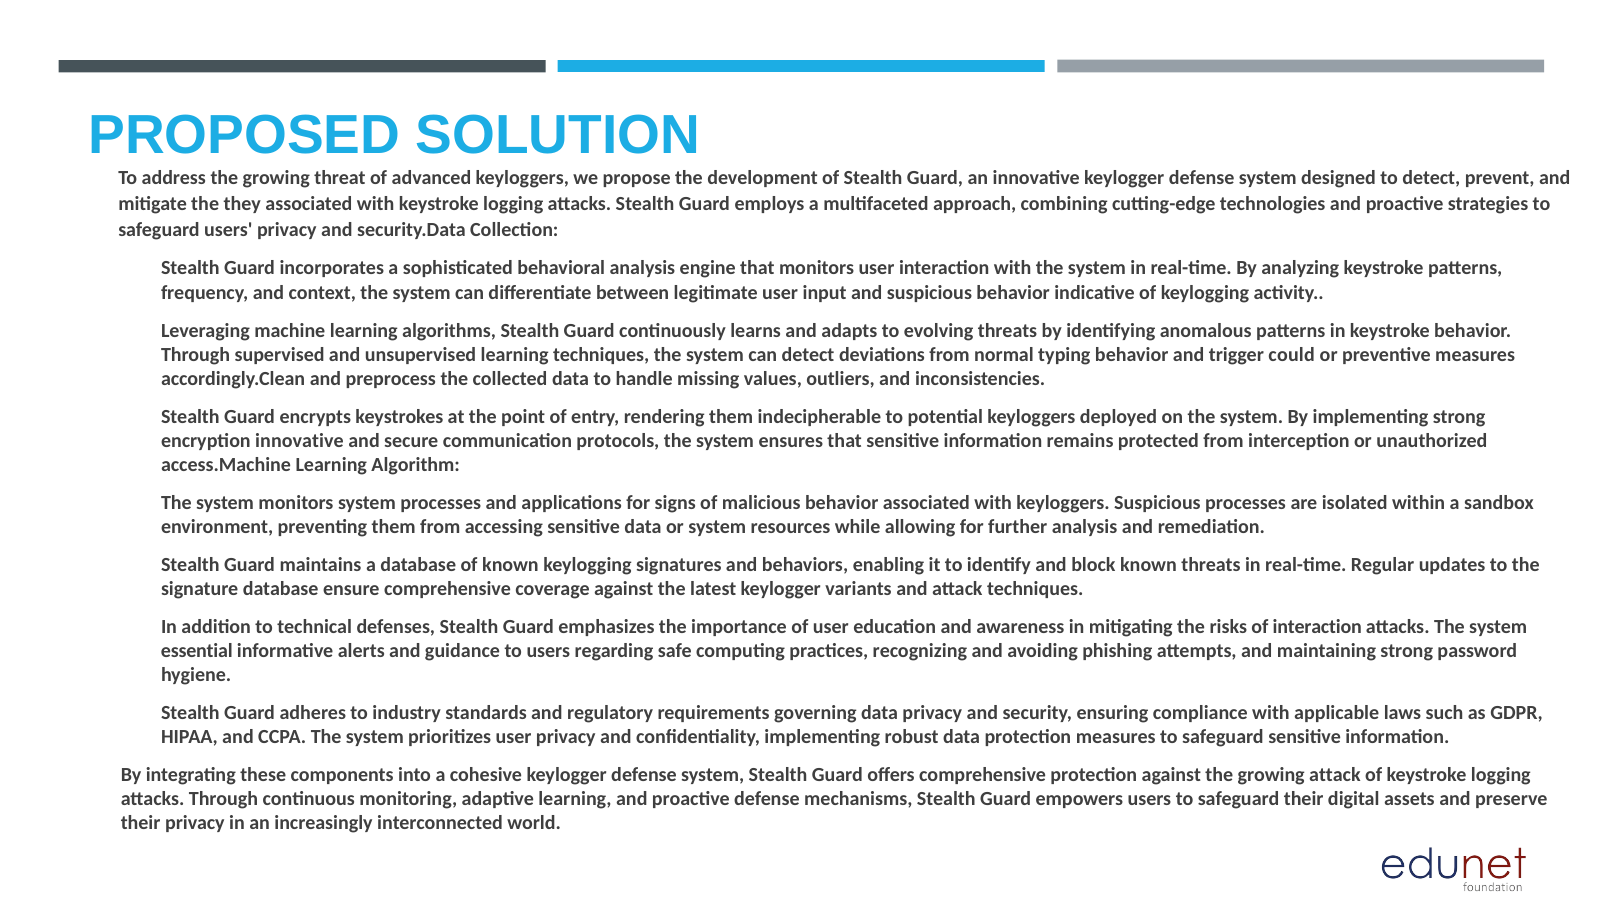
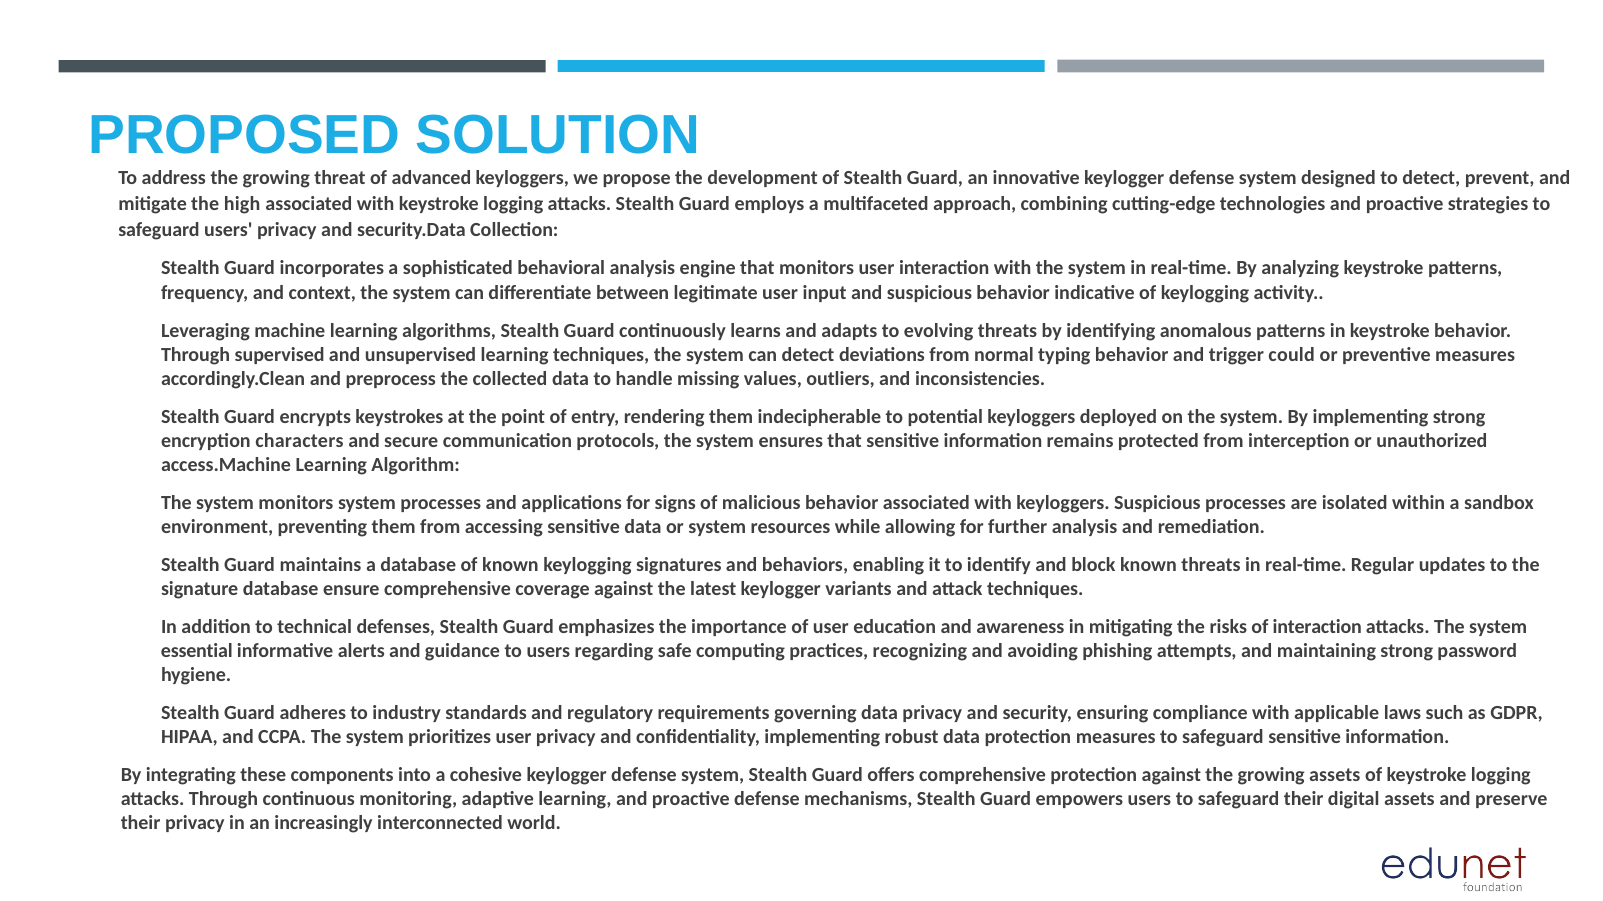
they: they -> high (242, 204)
encryption innovative: innovative -> characters (299, 441)
growing attack: attack -> assets (1335, 775)
